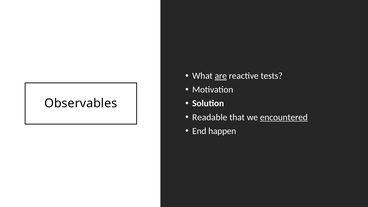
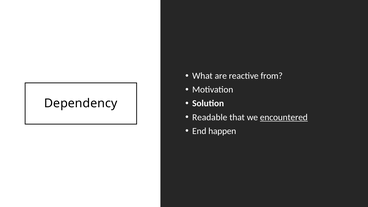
are underline: present -> none (221, 76)
tests: tests -> from (272, 76)
Observables: Observables -> Dependency (81, 103)
